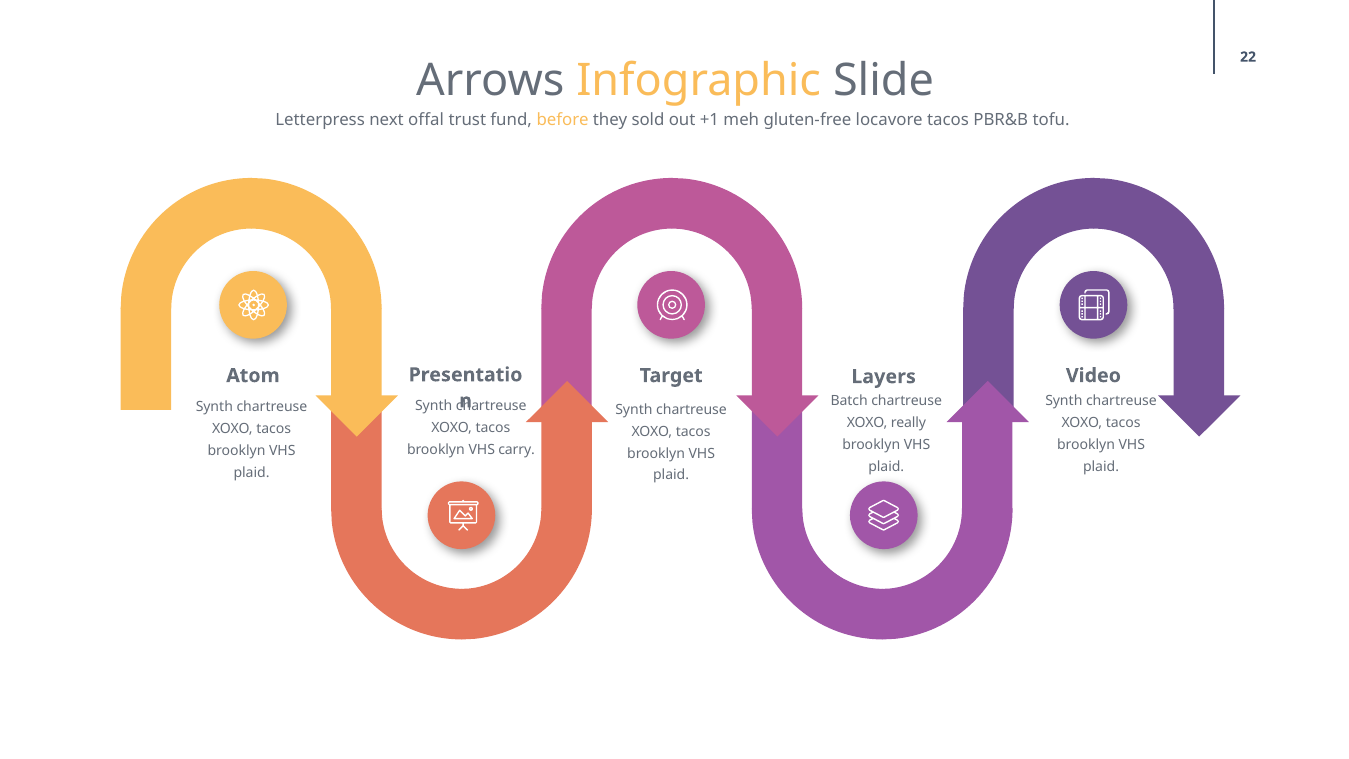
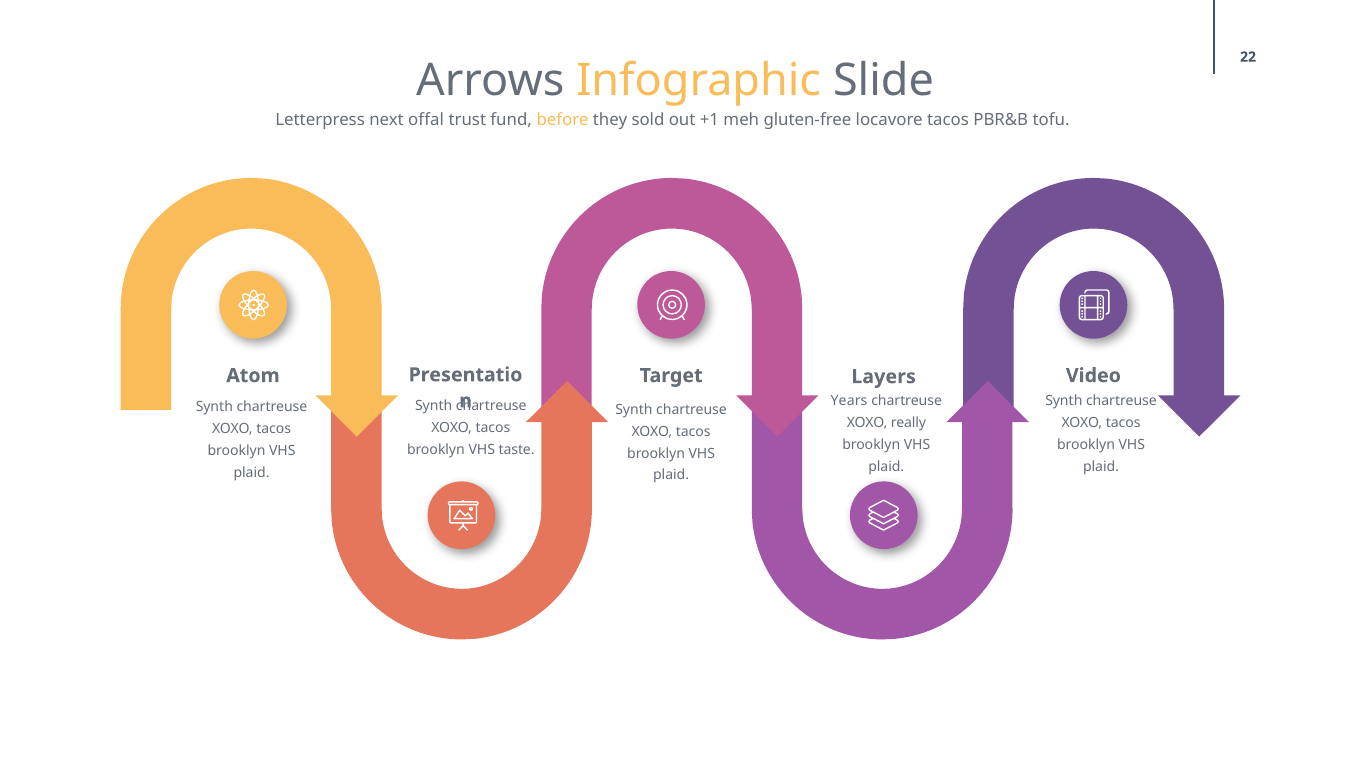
Batch: Batch -> Years (849, 401)
carry: carry -> taste (517, 450)
